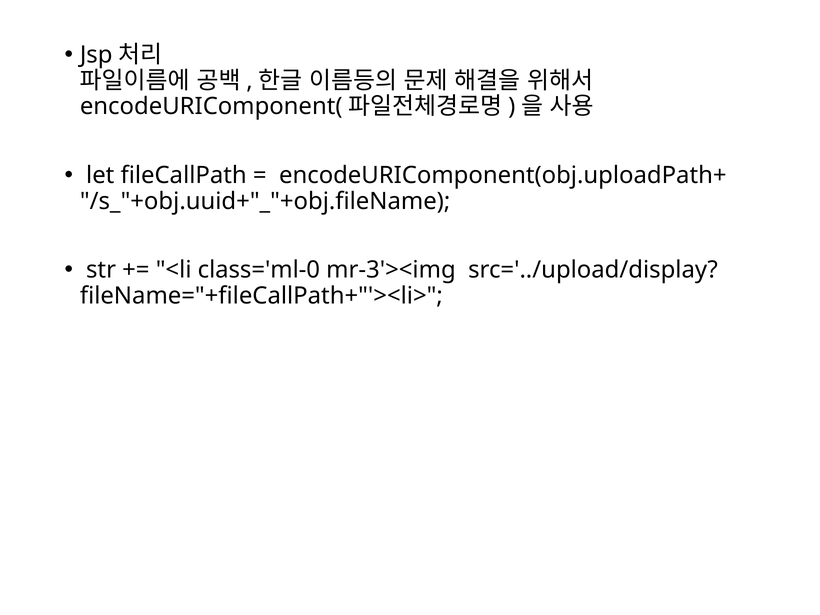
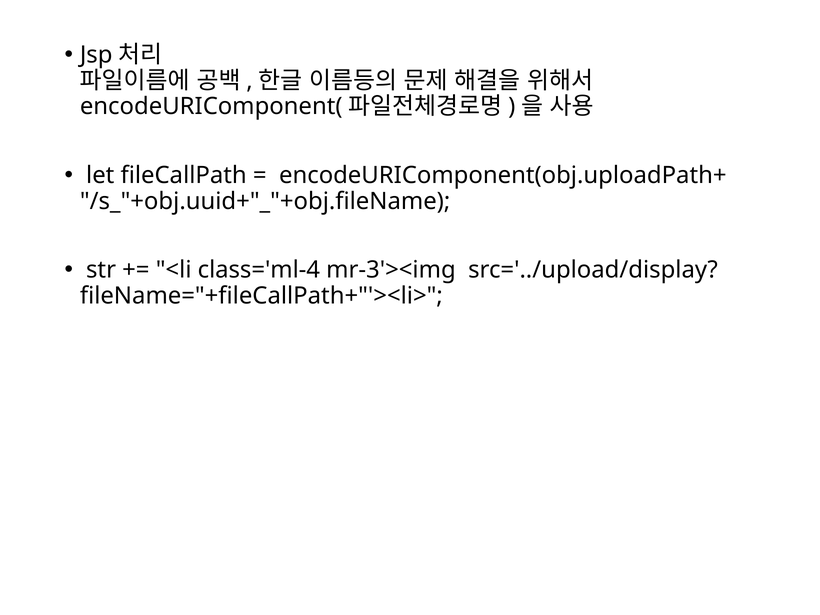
class='ml-0: class='ml-0 -> class='ml-4 (259, 270)
